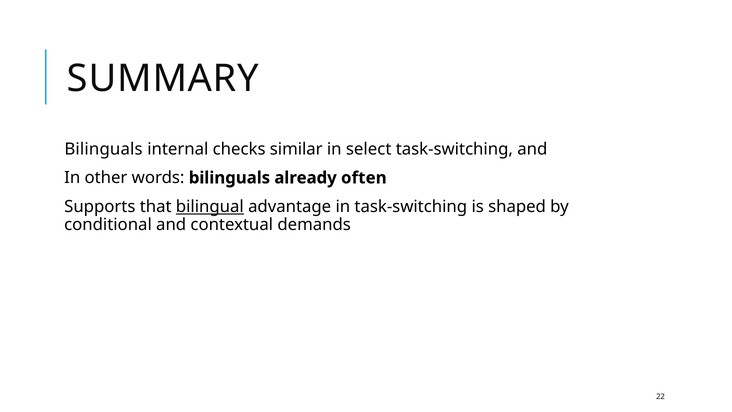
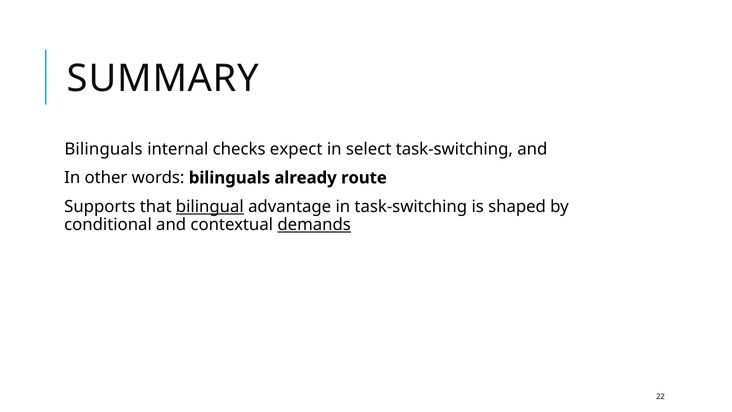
similar: similar -> expect (296, 149)
often: often -> route (364, 178)
demands underline: none -> present (314, 225)
